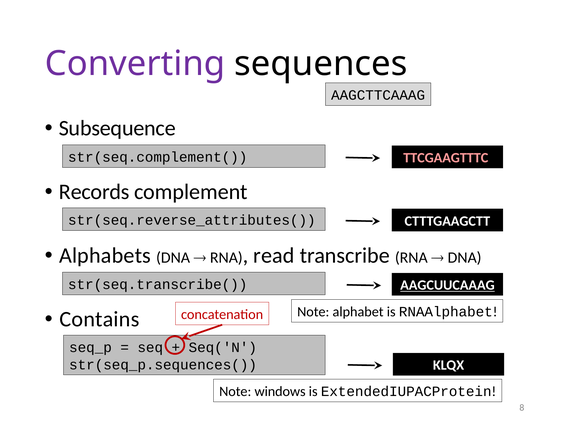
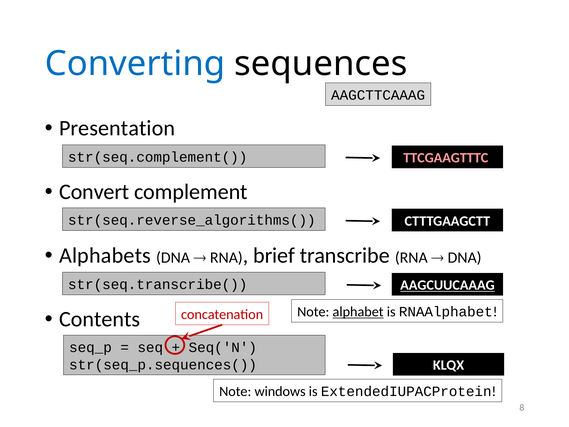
Converting colour: purple -> blue (135, 64)
Subsequence: Subsequence -> Presentation (117, 128)
Records: Records -> Convert (94, 192)
str(seq.reverse_attributes(: str(seq.reverse_attributes( -> str(seq.reverse_algorithms( (192, 220)
read: read -> brief (274, 256)
alphabet underline: none -> present (358, 312)
Contains: Contains -> Contents (100, 319)
